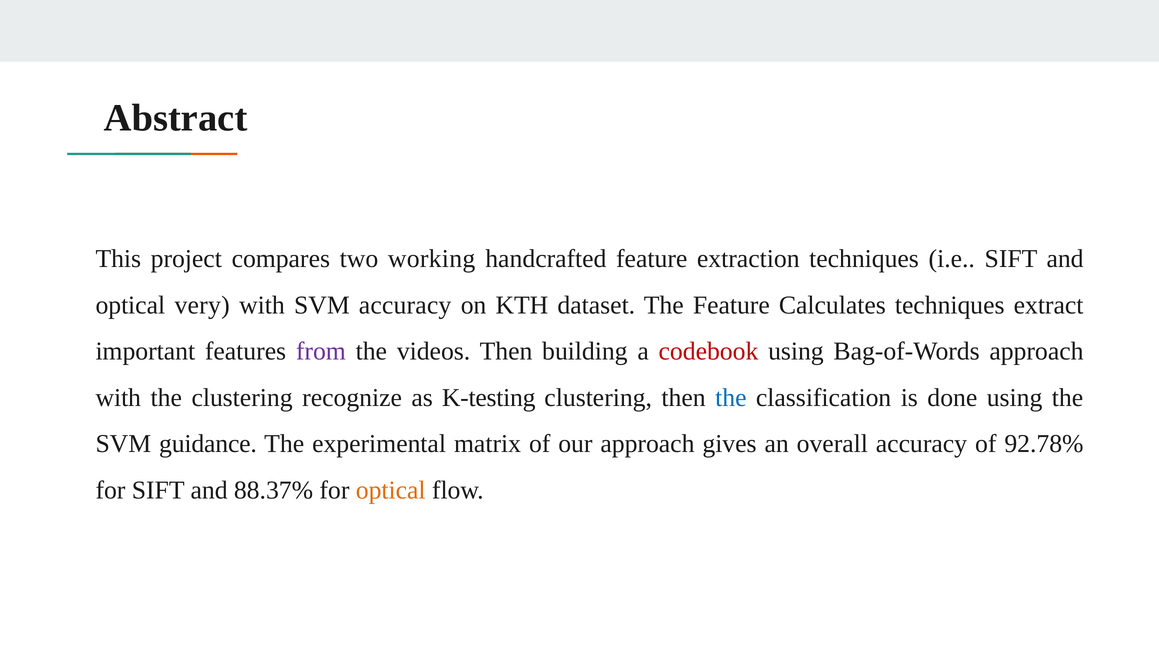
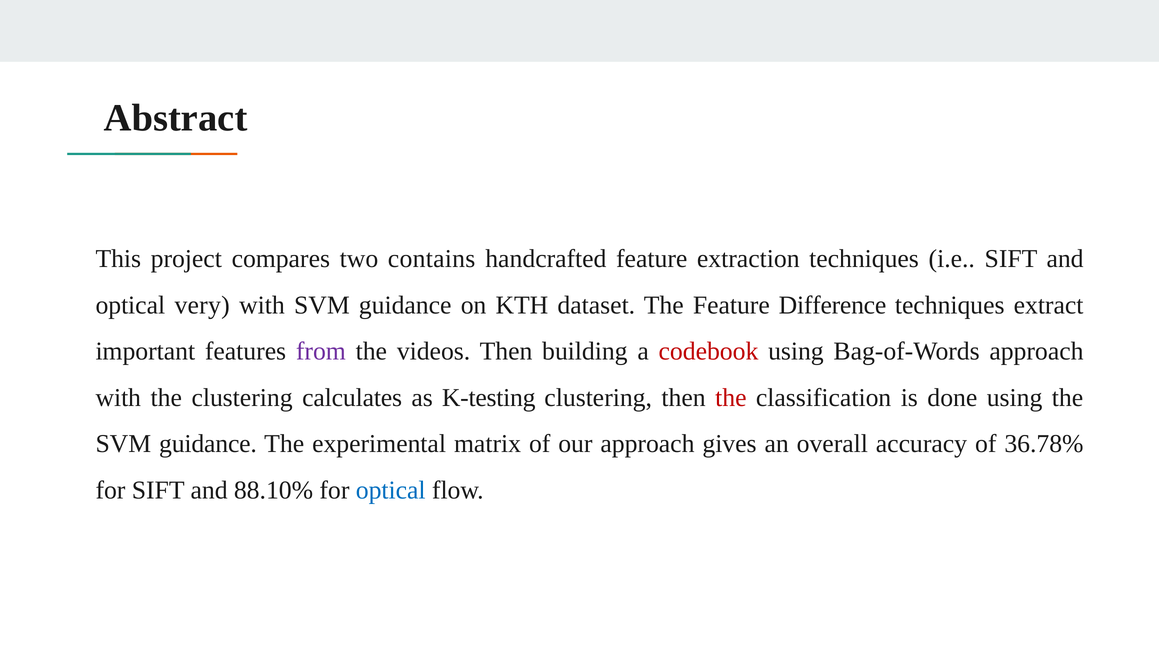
working: working -> contains (432, 259)
with SVM accuracy: accuracy -> guidance (405, 305)
Calculates: Calculates -> Difference (832, 305)
recognize: recognize -> calculates (352, 398)
the colour: blue -> red (731, 398)
92.78%: 92.78% -> 36.78% (1044, 444)
88.37%: 88.37% -> 88.10% (274, 490)
optical colour: orange -> blue (391, 490)
